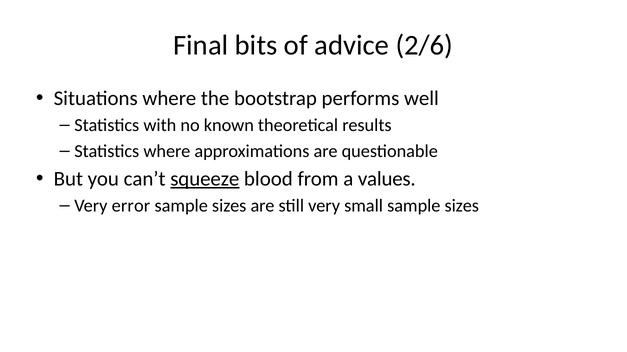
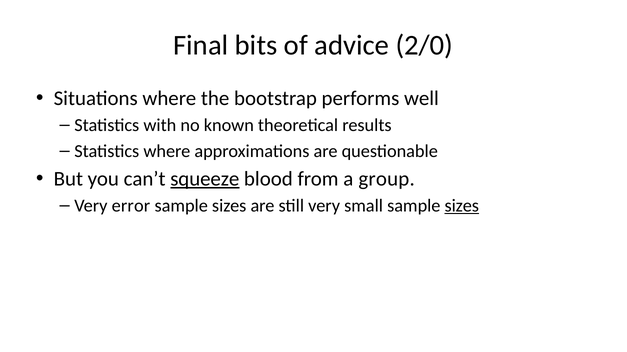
2/6: 2/6 -> 2/0 (424, 46)
values: values -> group (387, 179)
sizes underline: none -> present (462, 206)
